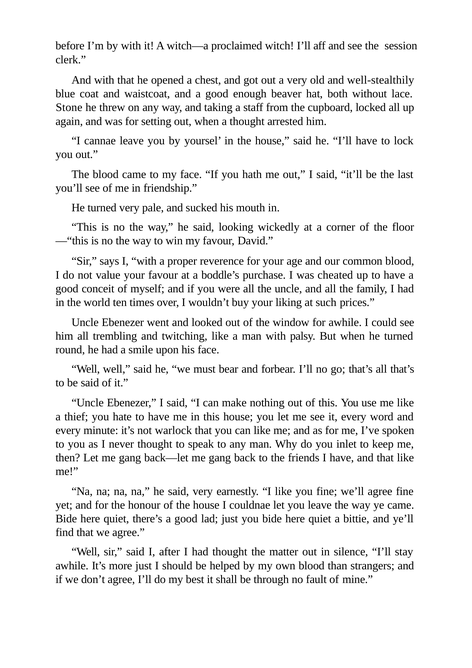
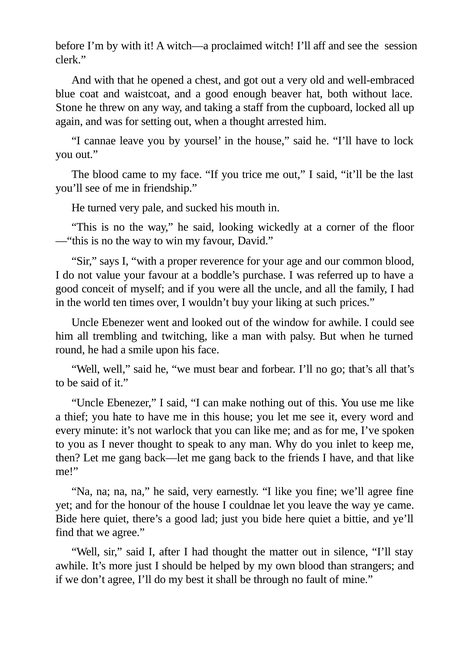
well-stealthily: well-stealthily -> well-embraced (381, 80)
hath: hath -> trice (252, 174)
cheated: cheated -> referred (335, 275)
